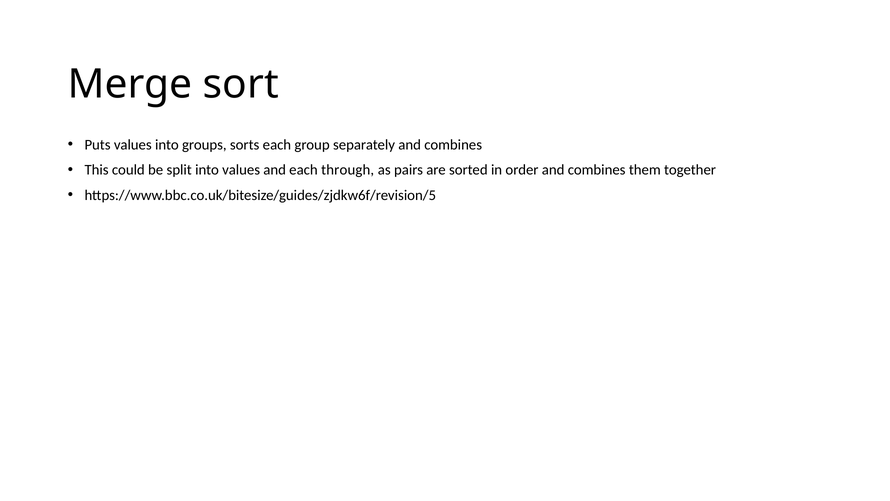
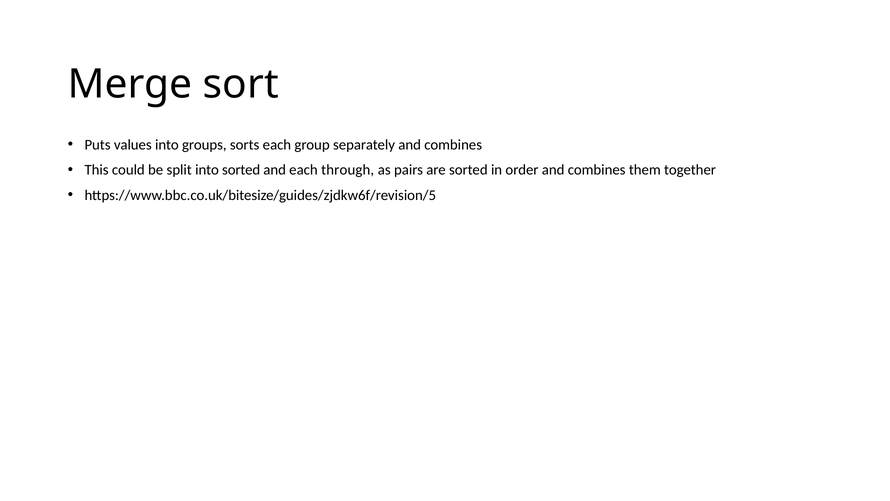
into values: values -> sorted (241, 170)
